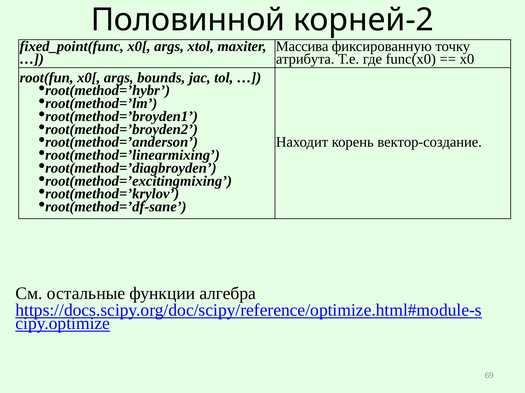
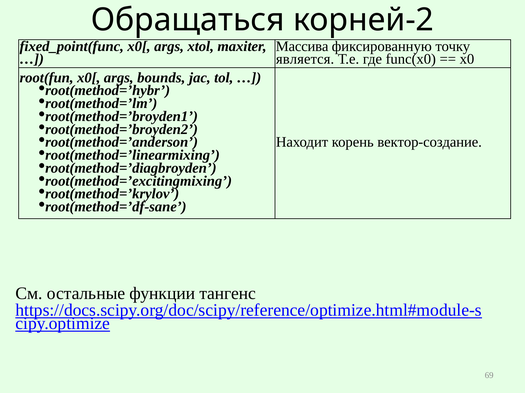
Половинной: Половинной -> Обращаться (188, 20)
атрибута: атрибута -> является (305, 59)
алгебра: алгебра -> тангенс (228, 294)
